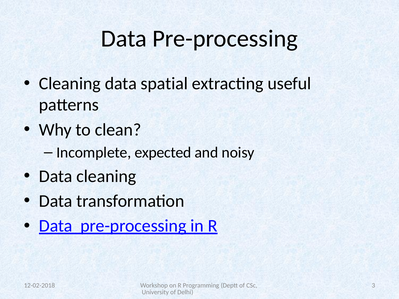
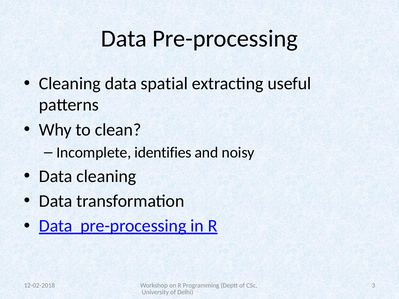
expected: expected -> identifies (163, 153)
